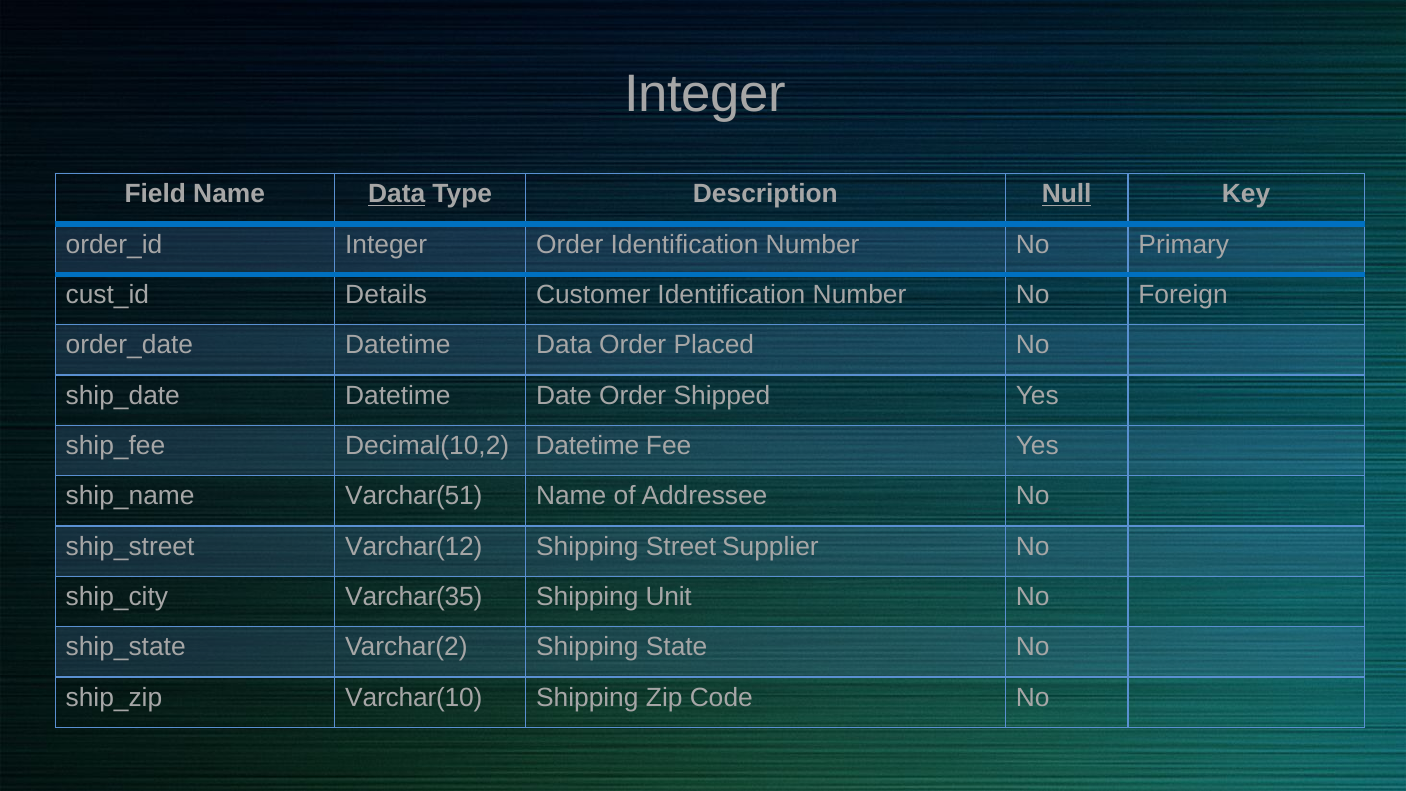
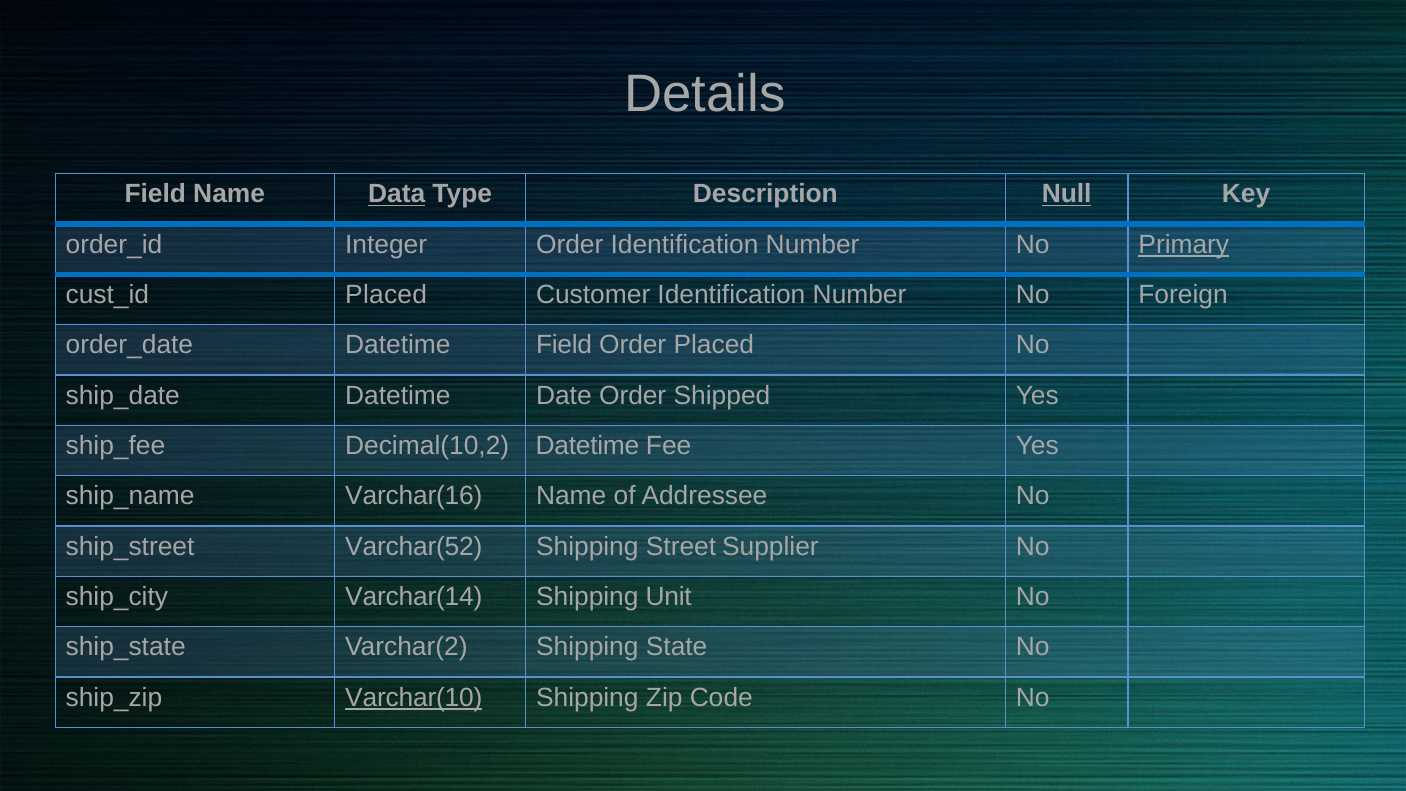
Integer: Integer -> Details (705, 94)
Primary underline: none -> present (1184, 245)
Details: Details -> Placed (386, 295)
Datetime Data: Data -> Field (564, 345)
Varchar(51: Varchar(51 -> Varchar(16 (414, 496)
Varchar(12: Varchar(12 -> Varchar(52 (414, 546)
Varchar(35: Varchar(35 -> Varchar(14 (414, 597)
Varchar(10 underline: none -> present (414, 697)
